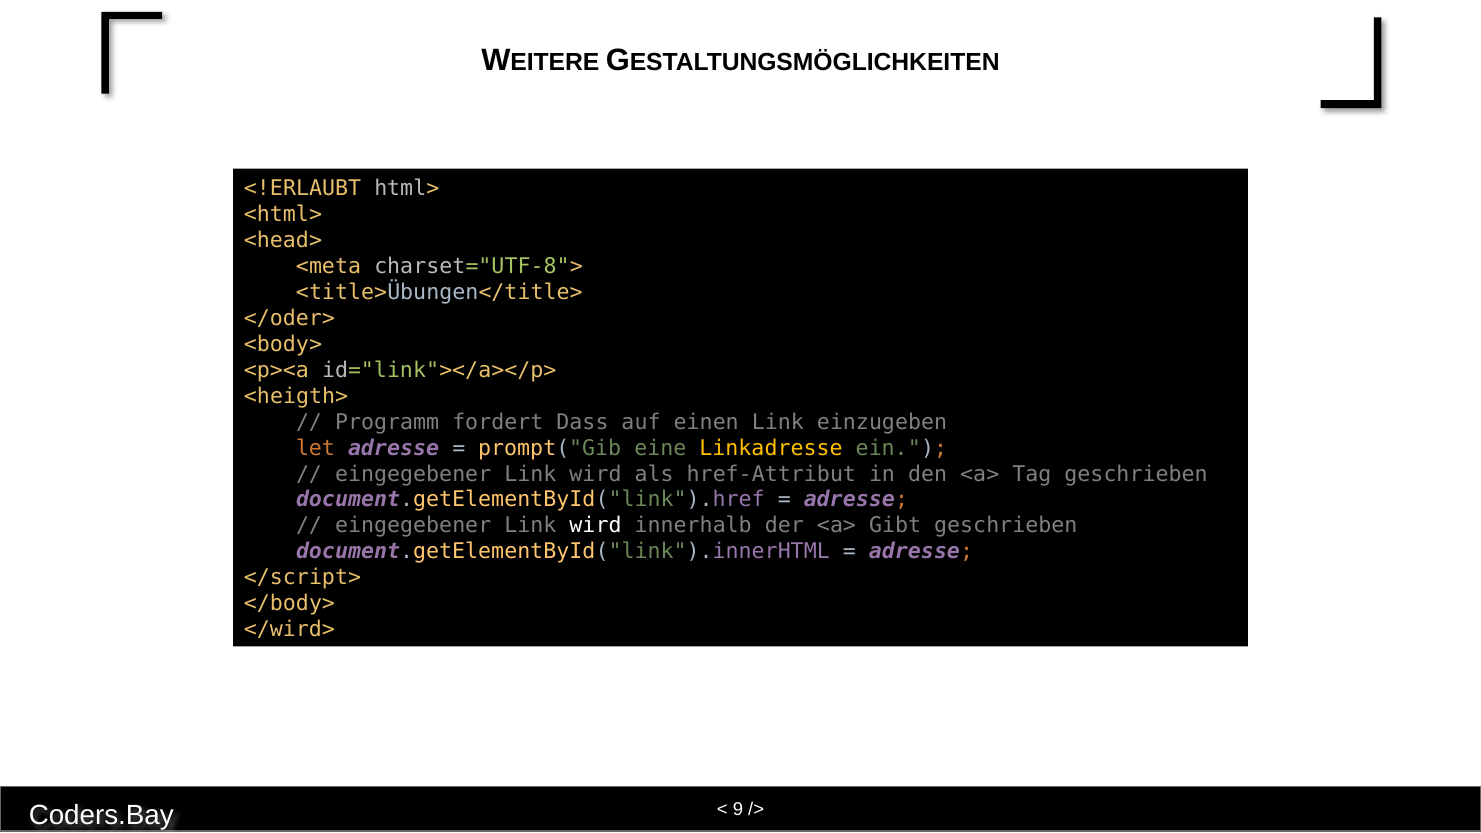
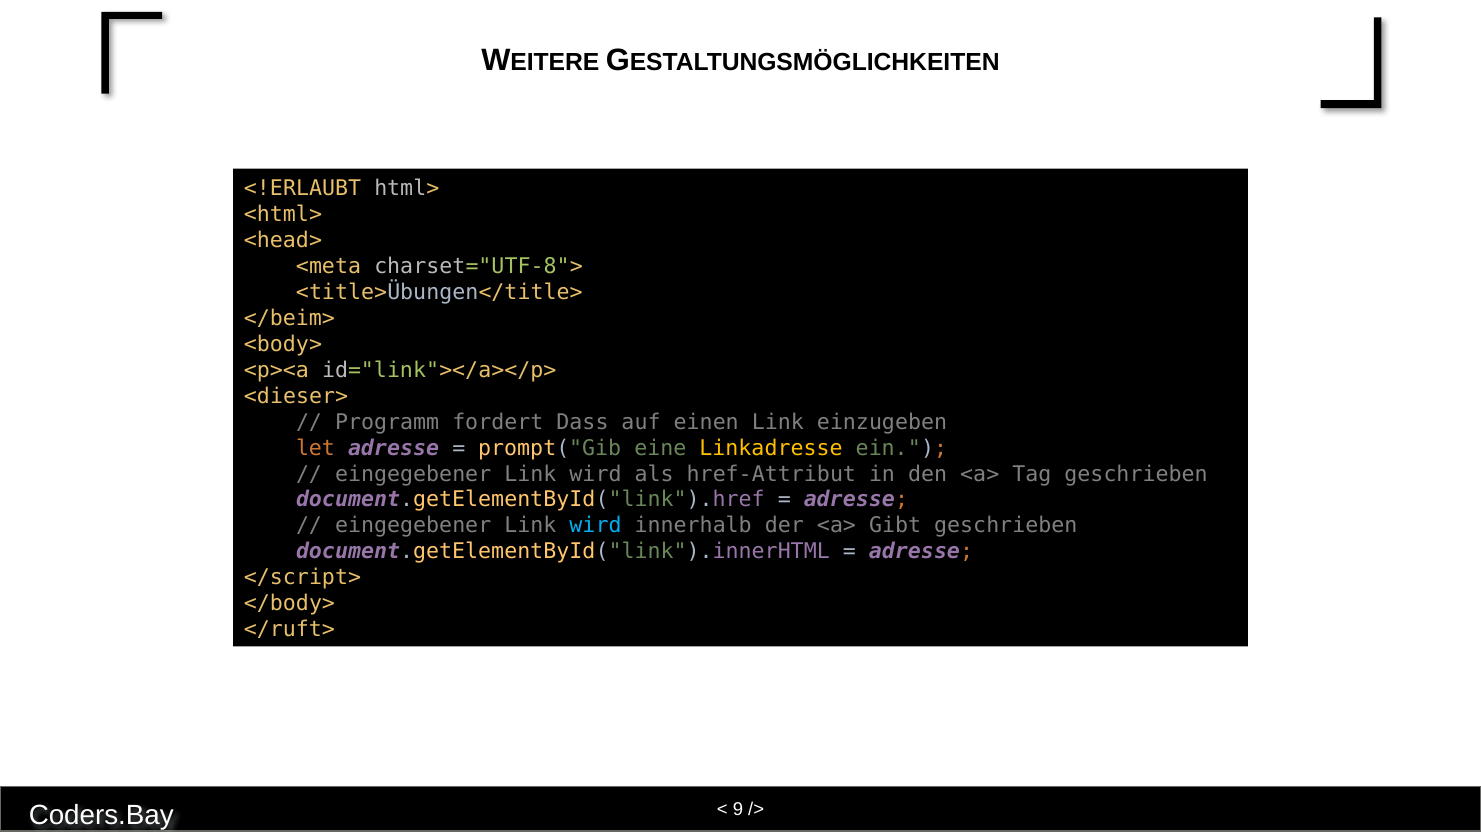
</oder>: </oder> -> </beim> (289, 318)
<heigth>: <heigth> -> <dieser> (296, 396)
wird colour: white -> light blue (596, 526)
</wird>: </wird> -> </ruft> (289, 630)
